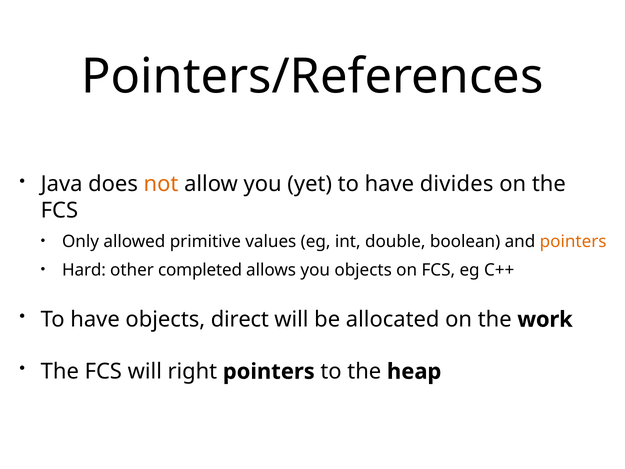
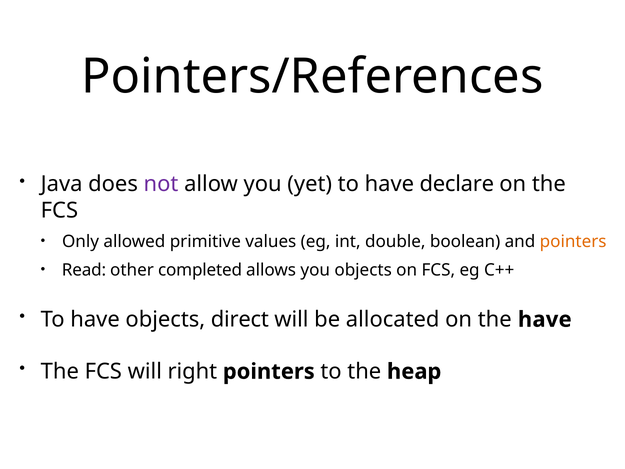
not colour: orange -> purple (161, 184)
divides: divides -> declare (457, 184)
Hard: Hard -> Read (84, 270)
the work: work -> have (545, 319)
